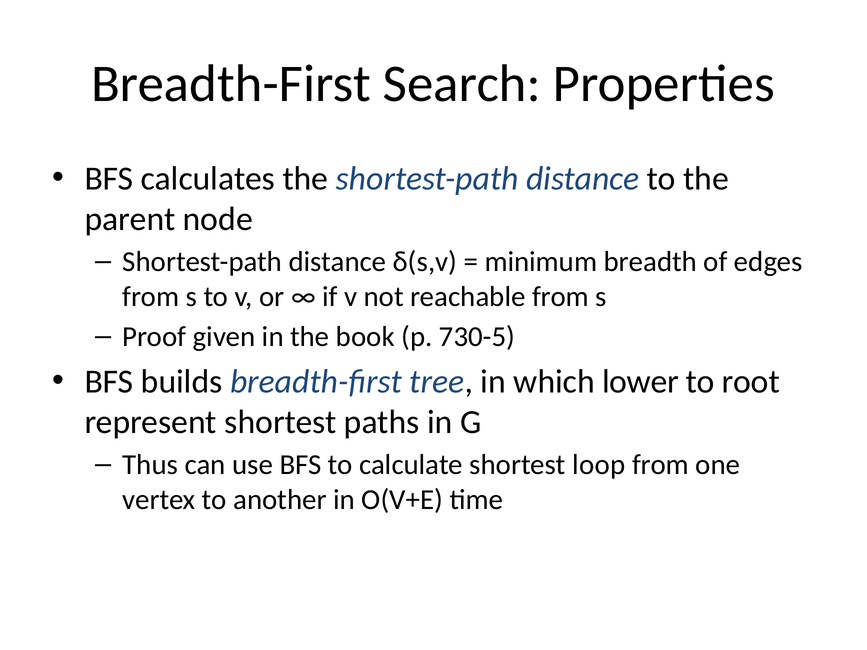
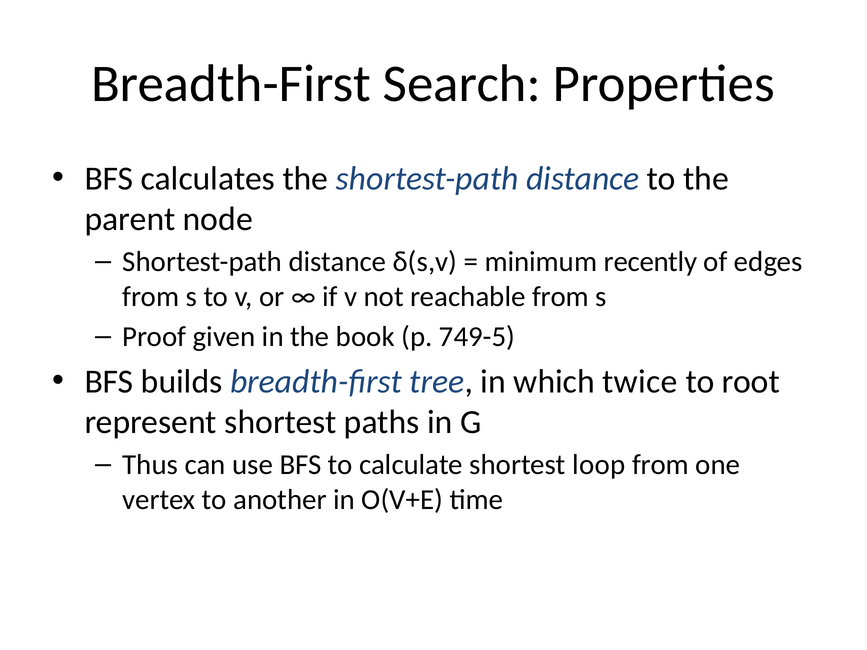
breadth: breadth -> recently (650, 262)
730-5: 730-5 -> 749-5 (477, 337)
lower: lower -> twice (640, 382)
